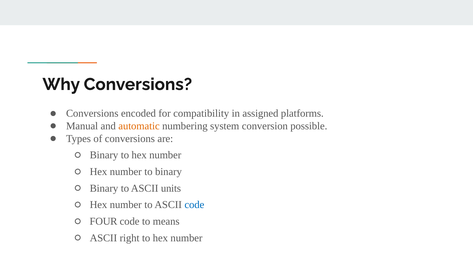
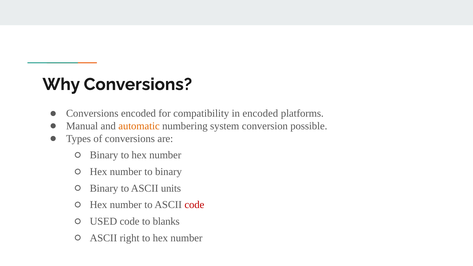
in assigned: assigned -> encoded (260, 113)
code colour: blue -> red (194, 205)
FOUR: FOUR -> USED (103, 221)
means: means -> blanks (166, 221)
